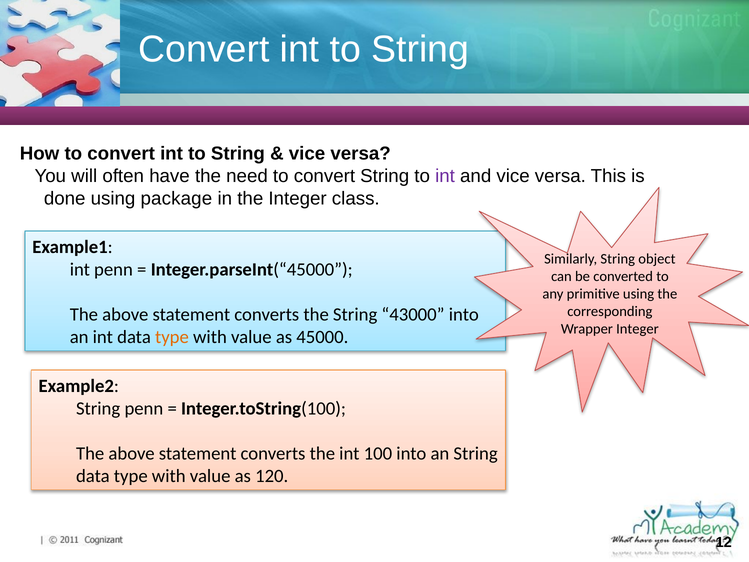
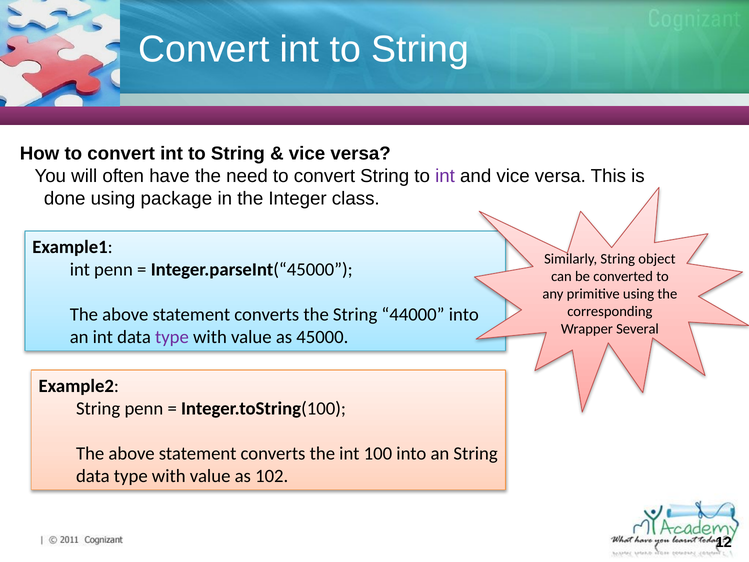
43000: 43000 -> 44000 (413, 315)
Wrapper Integer: Integer -> Several (637, 329)
type colour: orange -> purple (172, 337)
120: 120 -> 102 (272, 476)
